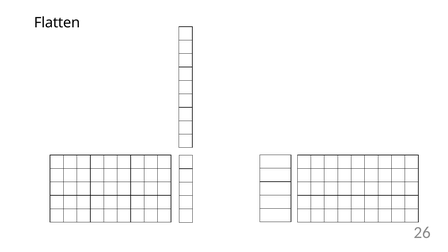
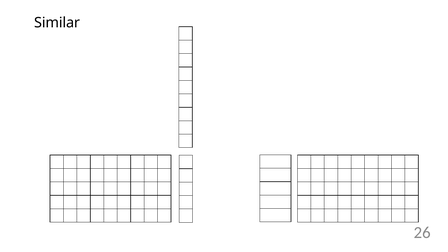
Flatten: Flatten -> Similar (57, 23)
